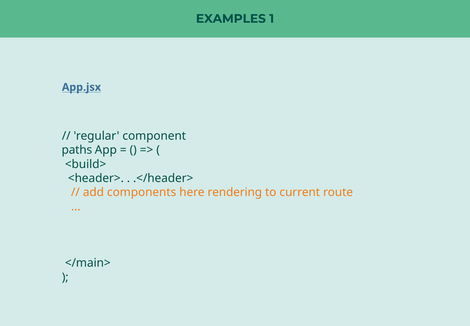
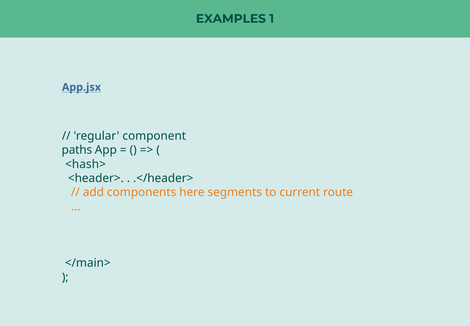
<build>: <build> -> <hash> (86, 164)
rendering: rendering -> segments (235, 192)
